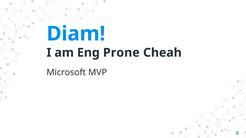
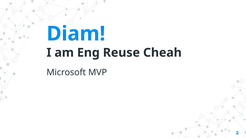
Prone: Prone -> Reuse (121, 53)
